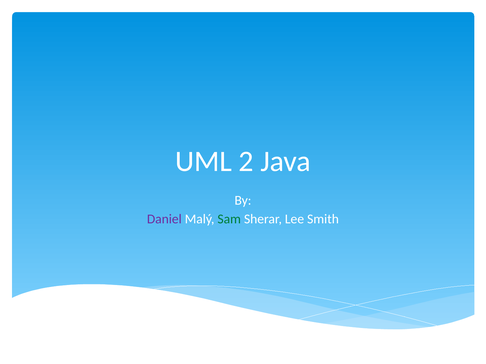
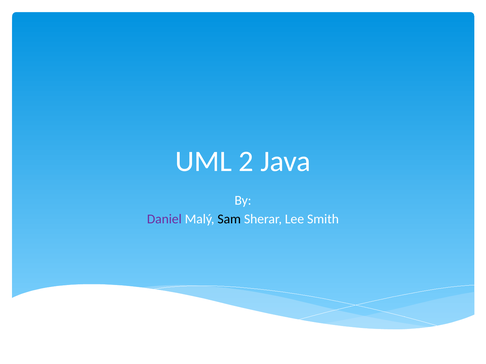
Sam colour: green -> black (229, 219)
